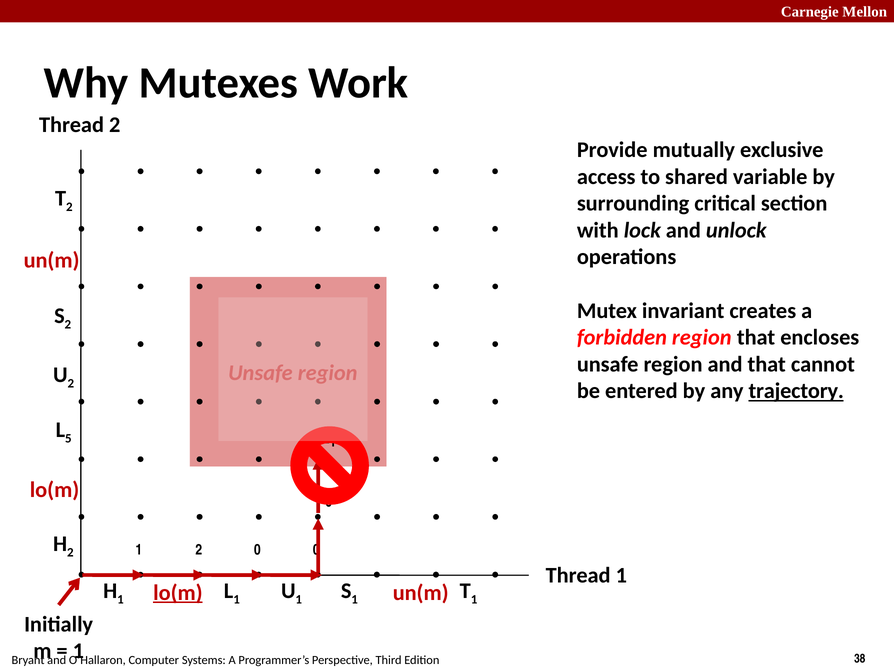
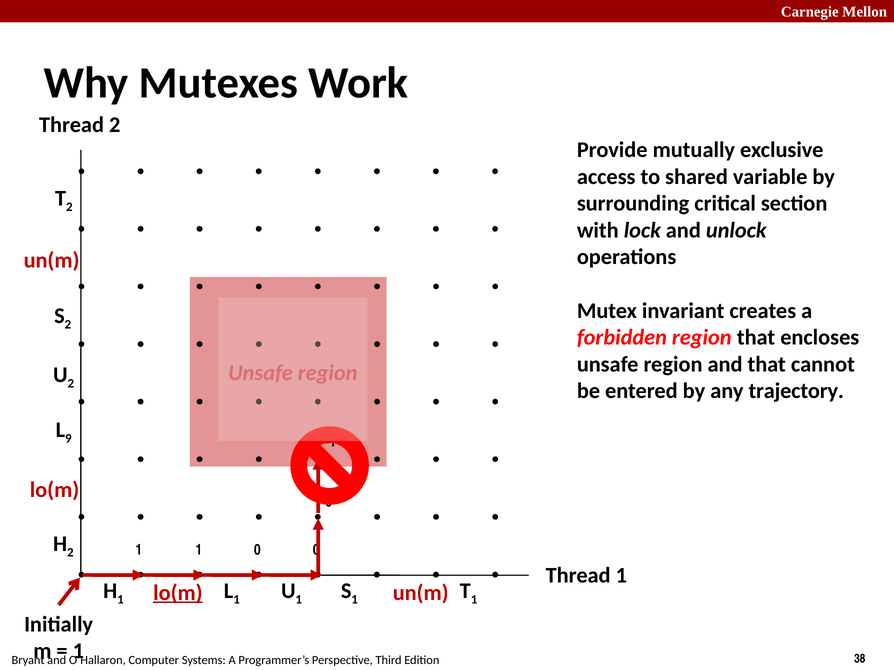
trajectory underline: present -> none (796, 391)
5: 5 -> 9 (68, 439)
2: 2 -> 1 (199, 550)
